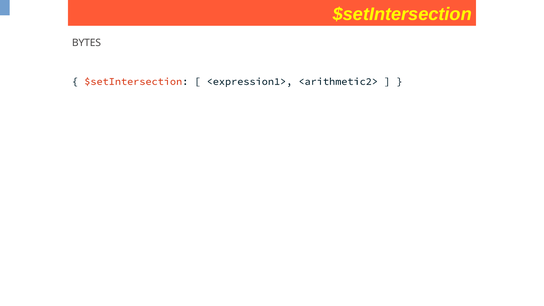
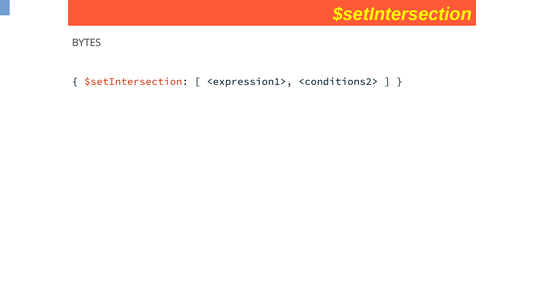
<arithmetic2>: <arithmetic2> -> <conditions2> (338, 81)
